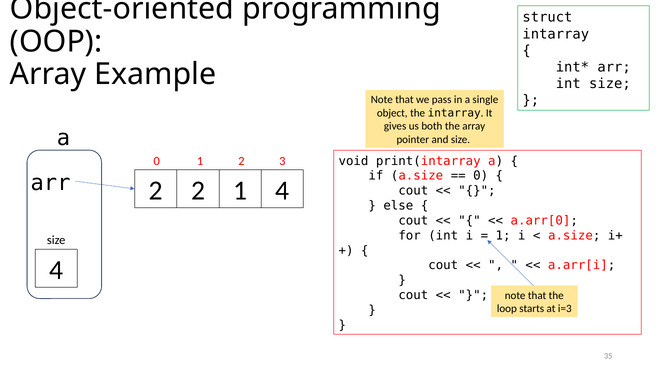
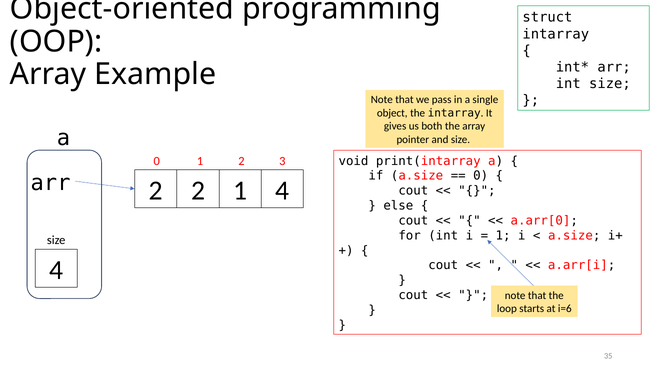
i=3: i=3 -> i=6 (565, 309)
